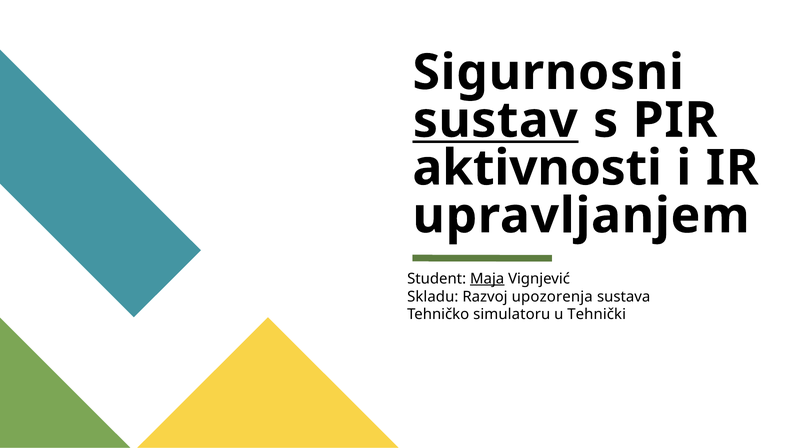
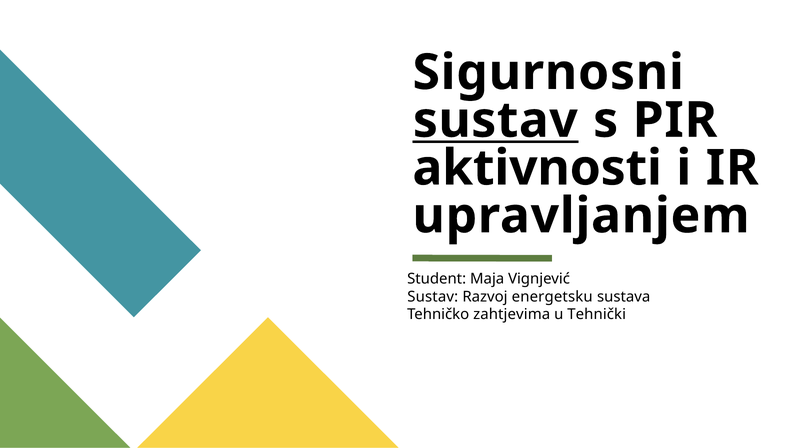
Maja underline: present -> none (487, 279)
Skladu: Skladu -> Sustav (433, 297)
upozorenja: upozorenja -> energetsku (552, 297)
simulatoru: simulatoru -> zahtjevima (512, 315)
